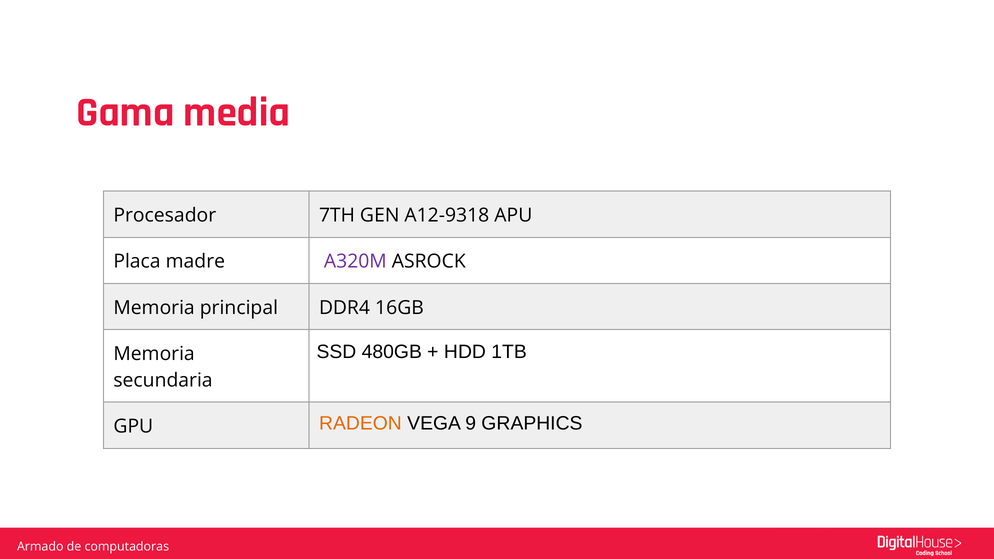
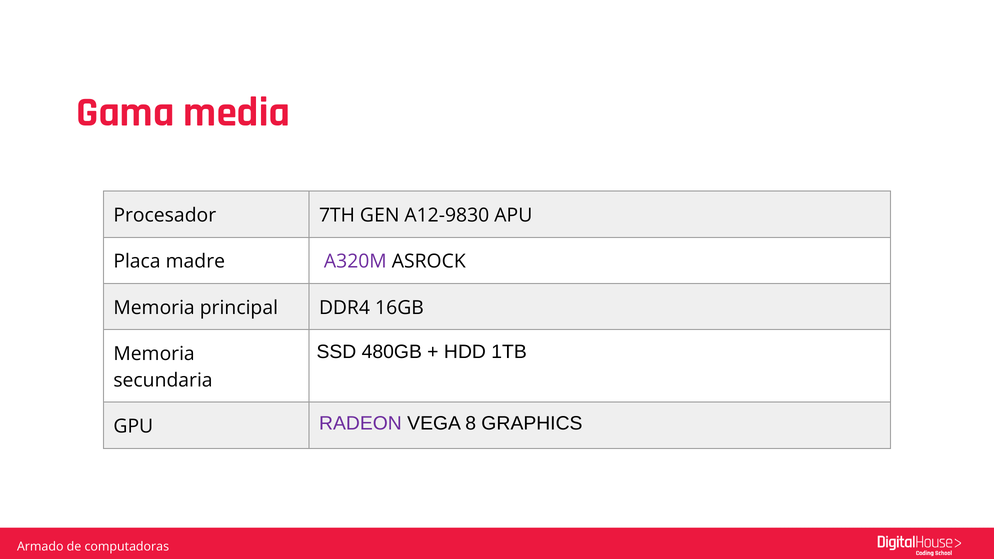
A12-9318: A12-9318 -> A12-9830 (447, 215)
RADEON colour: orange -> purple (360, 423)
9: 9 -> 8 (471, 423)
